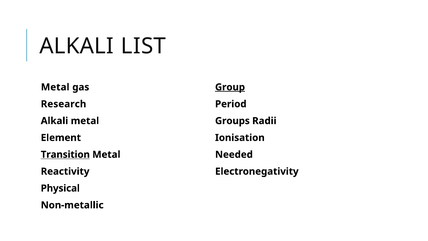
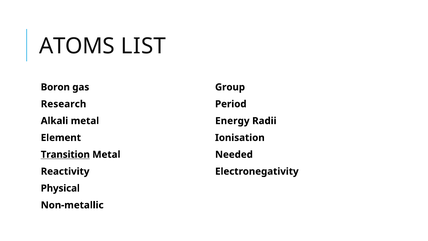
ALKALI: ALKALI -> ATOMS (77, 46)
Metal: Metal -> Boron (55, 87)
Group underline: present -> none (230, 87)
Groups: Groups -> Energy (232, 121)
